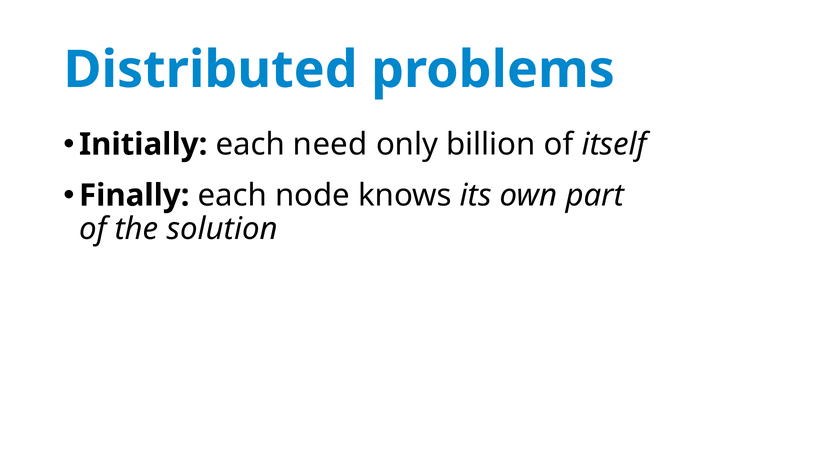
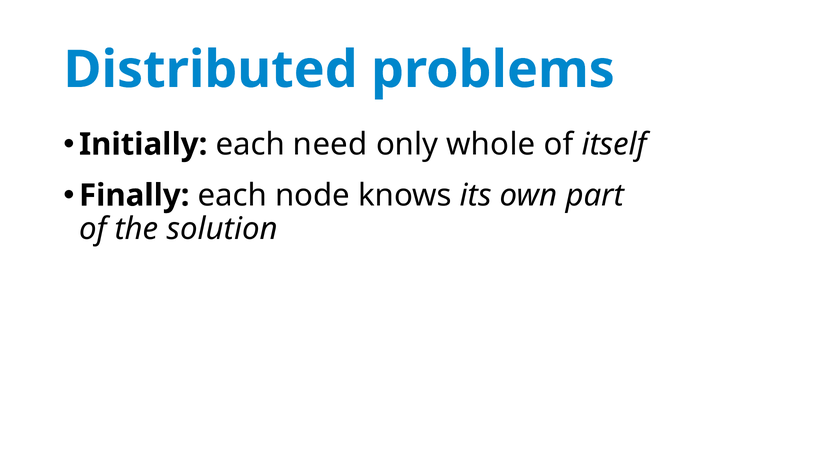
billion: billion -> whole (491, 144)
